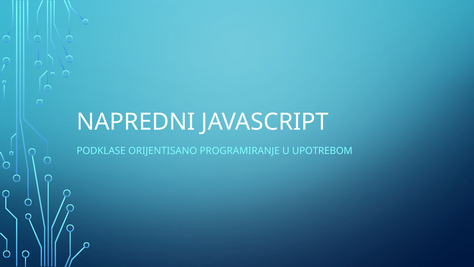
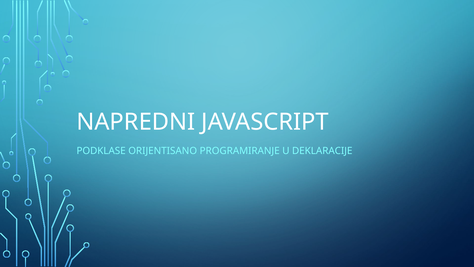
UPOTREBOM: UPOTREBOM -> DEKLARACIJE (322, 151)
